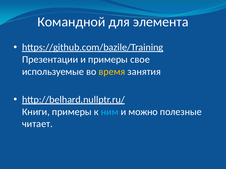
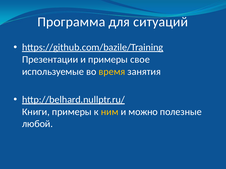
Командной: Командной -> Программа (71, 22)
элемента: элемента -> ситуаций (161, 22)
ним colour: light blue -> yellow (110, 112)
читает: читает -> любой (37, 124)
